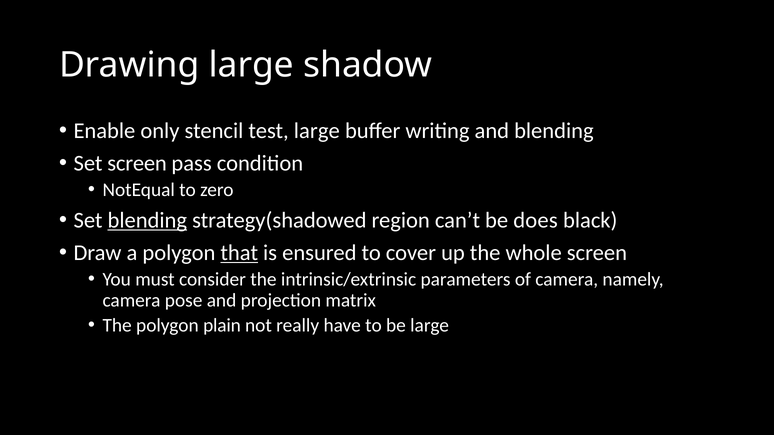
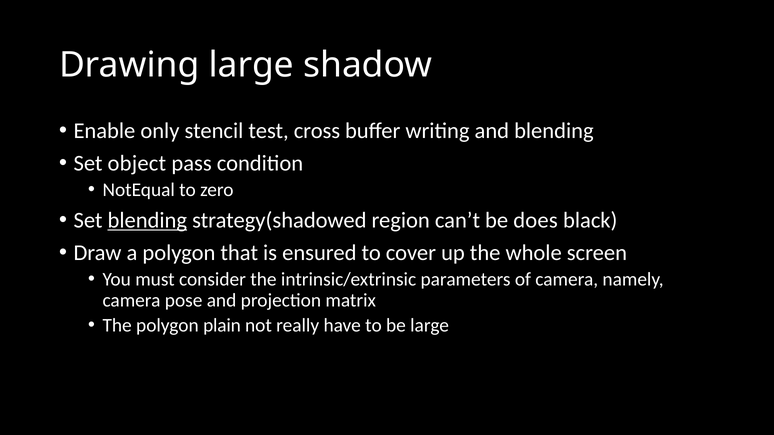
test large: large -> cross (317, 131)
Set screen: screen -> object (137, 163)
that underline: present -> none (239, 253)
